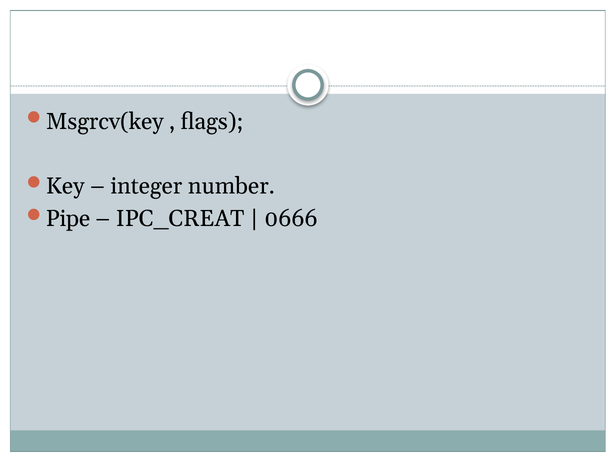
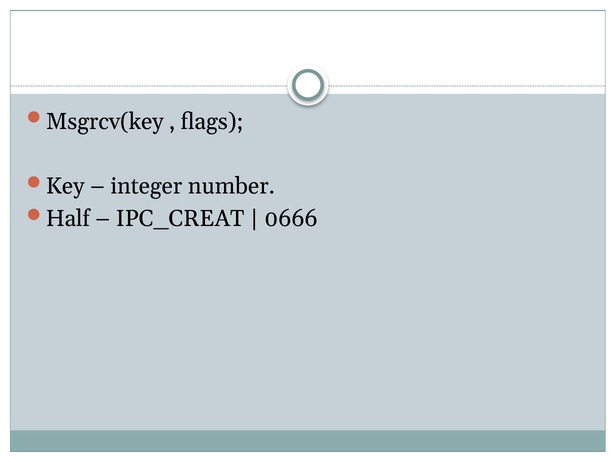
Pipe: Pipe -> Half (68, 219)
